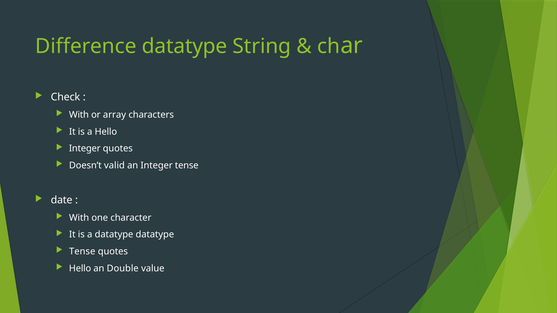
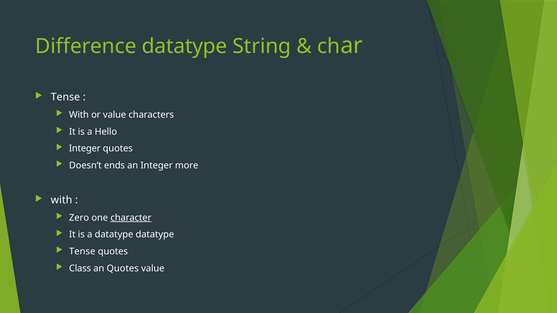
Check: Check -> Tense (65, 97)
or array: array -> value (115, 115)
valid: valid -> ends (114, 166)
Integer tense: tense -> more (187, 166)
date: date -> with (62, 200)
With: With -> Zero (79, 218)
character underline: none -> present (131, 218)
Hello: Hello -> Class (80, 269)
an Double: Double -> Quotes (123, 269)
